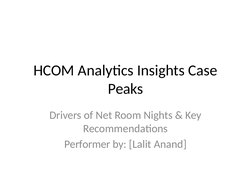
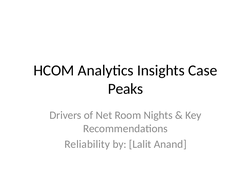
Performer: Performer -> Reliability (87, 144)
